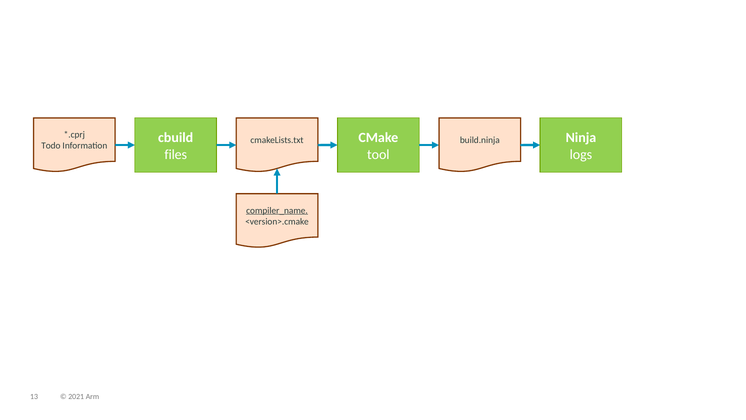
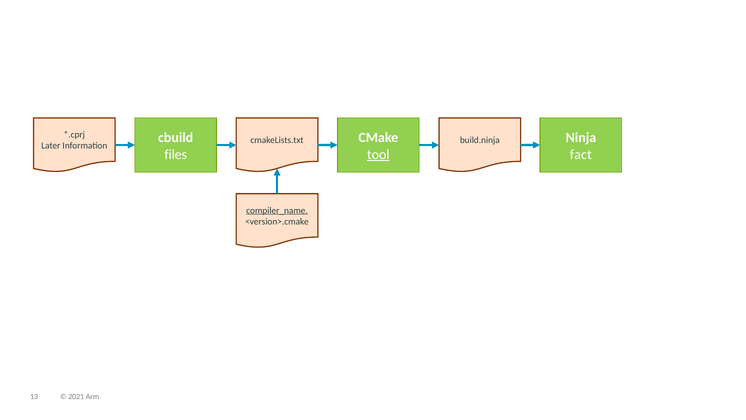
Todo: Todo -> Later (51, 146)
tool underline: none -> present (378, 154)
logs: logs -> fact (581, 154)
